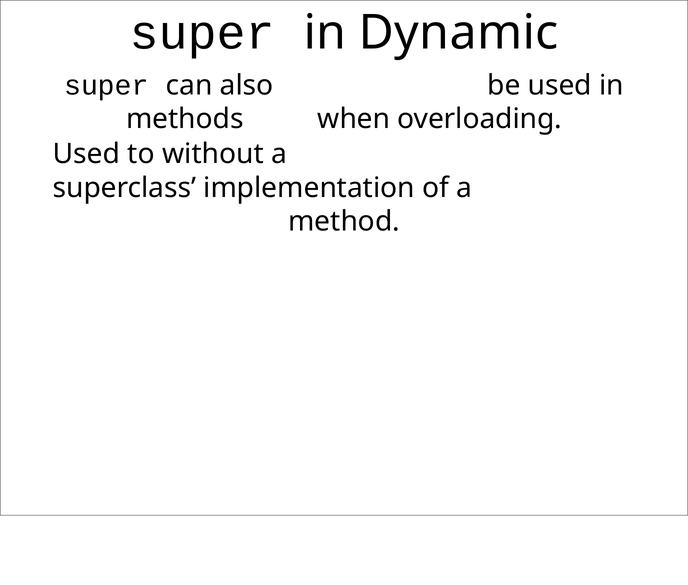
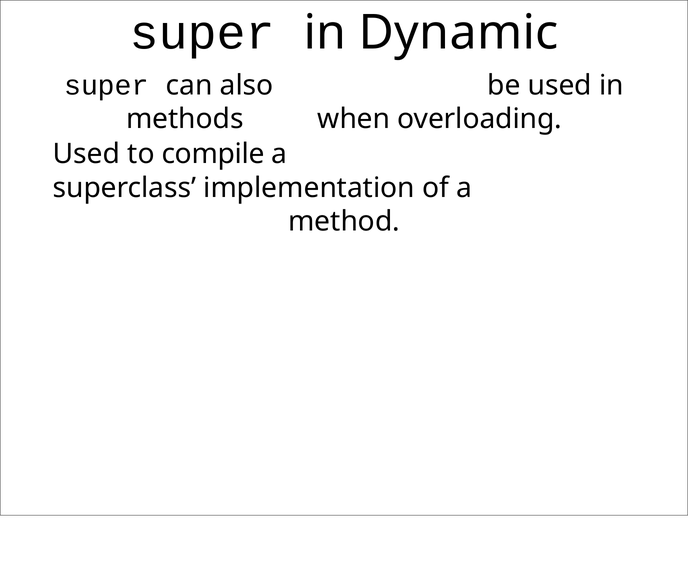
without: without -> compile (213, 154)
